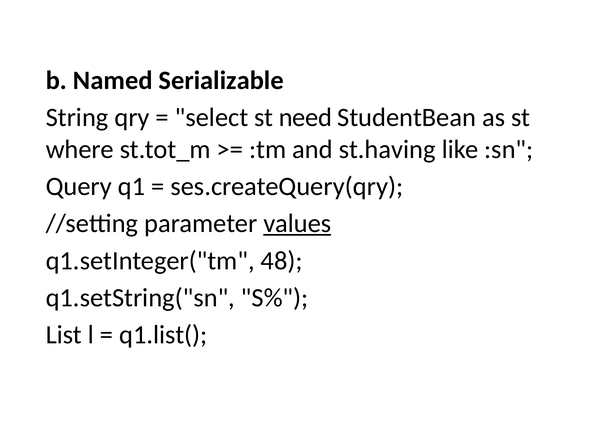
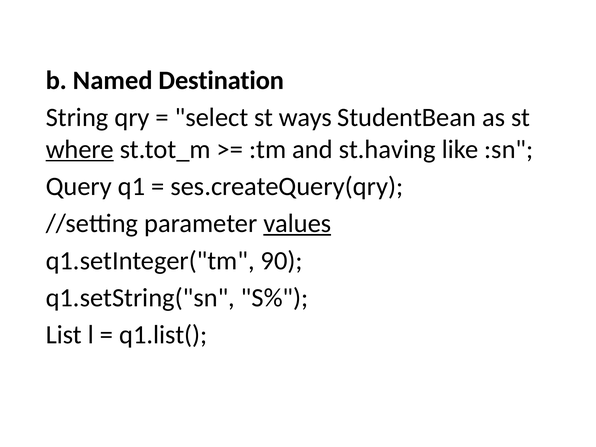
Serializable: Serializable -> Destination (221, 80)
need: need -> ways (305, 117)
where underline: none -> present (80, 149)
48: 48 -> 90 (282, 261)
